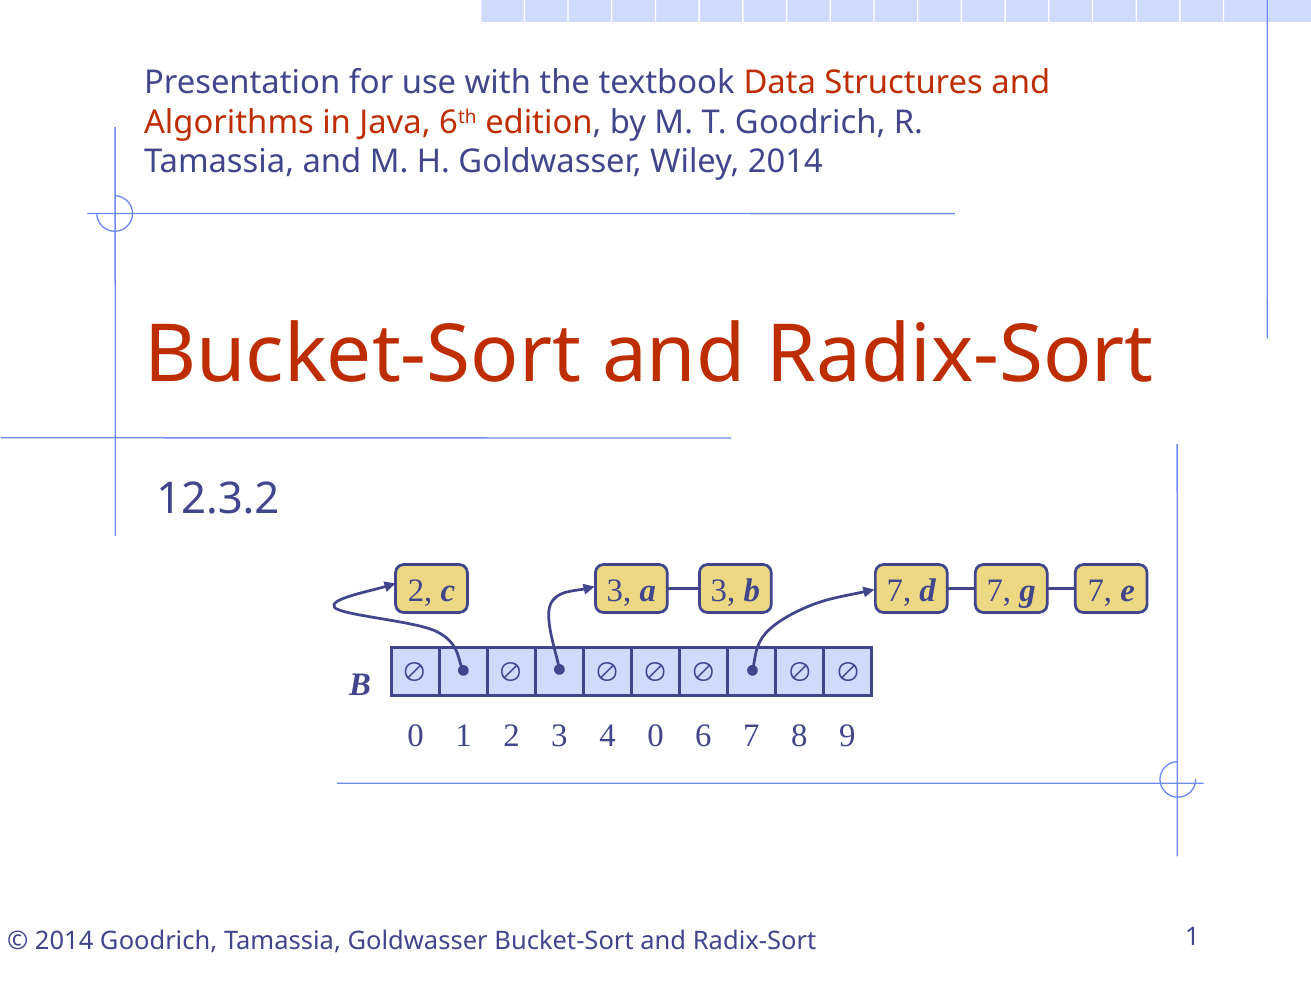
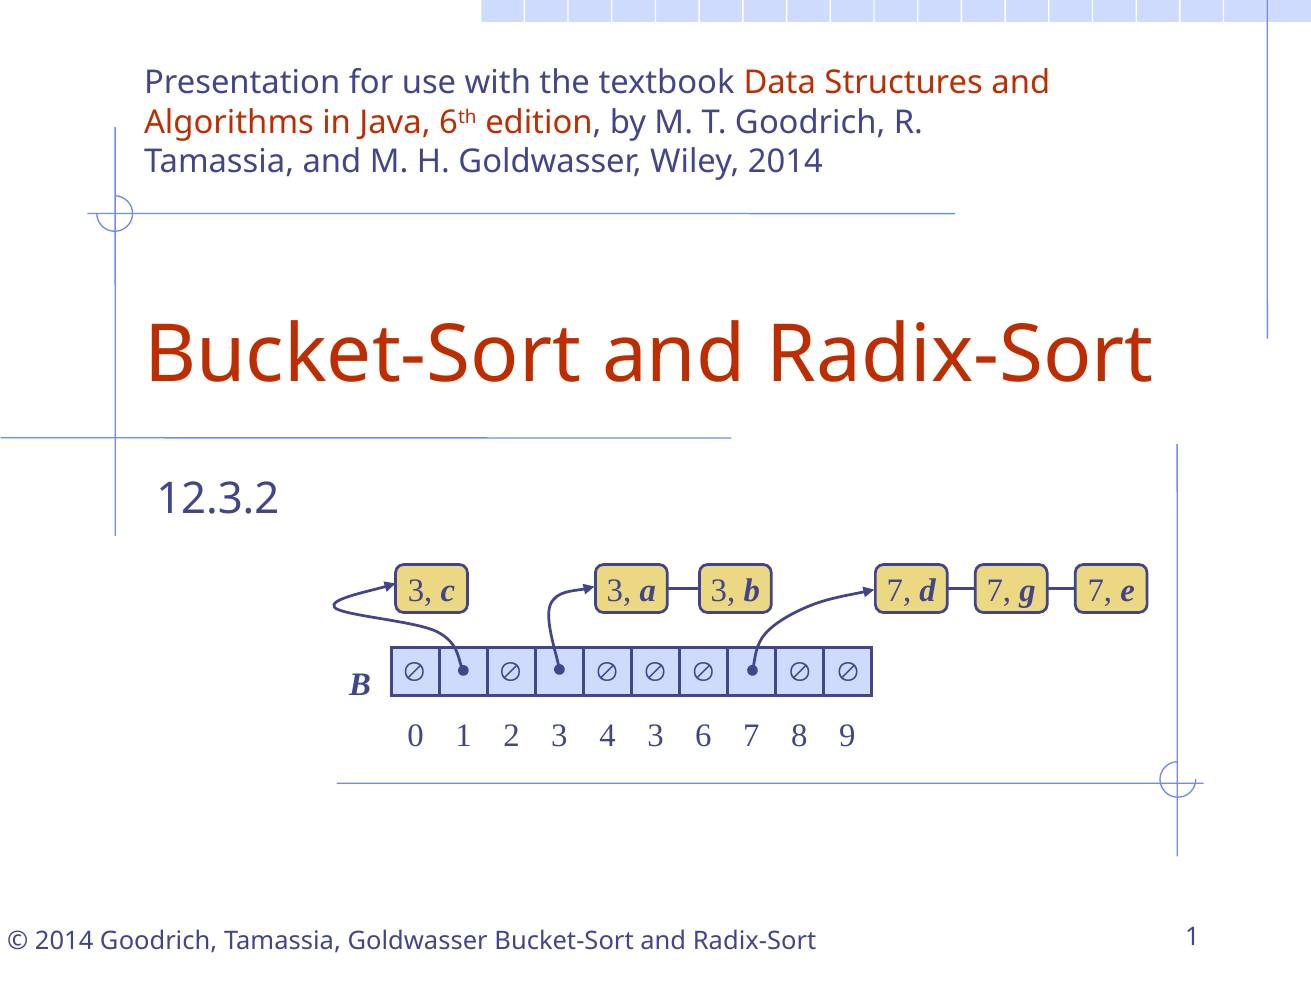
2: 2 -> 3 (420, 591)
4 0: 0 -> 3 (655, 736)
